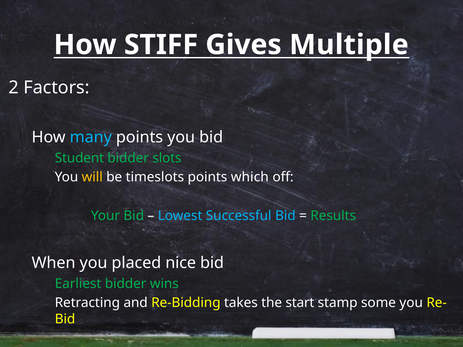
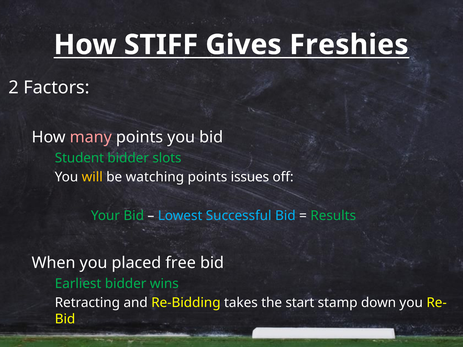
Multiple: Multiple -> Freshies (349, 45)
many colour: light blue -> pink (91, 137)
timeslots: timeslots -> watching (155, 177)
which: which -> issues (250, 177)
nice: nice -> free (181, 263)
some: some -> down (379, 303)
